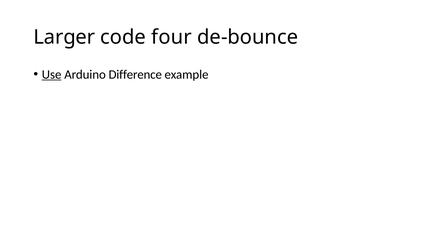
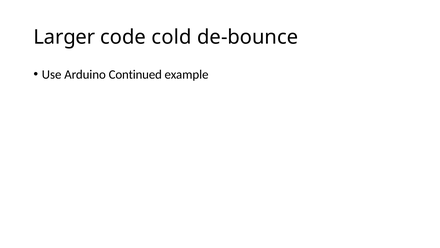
four: four -> cold (172, 37)
Use underline: present -> none (52, 74)
Difference: Difference -> Continued (135, 74)
